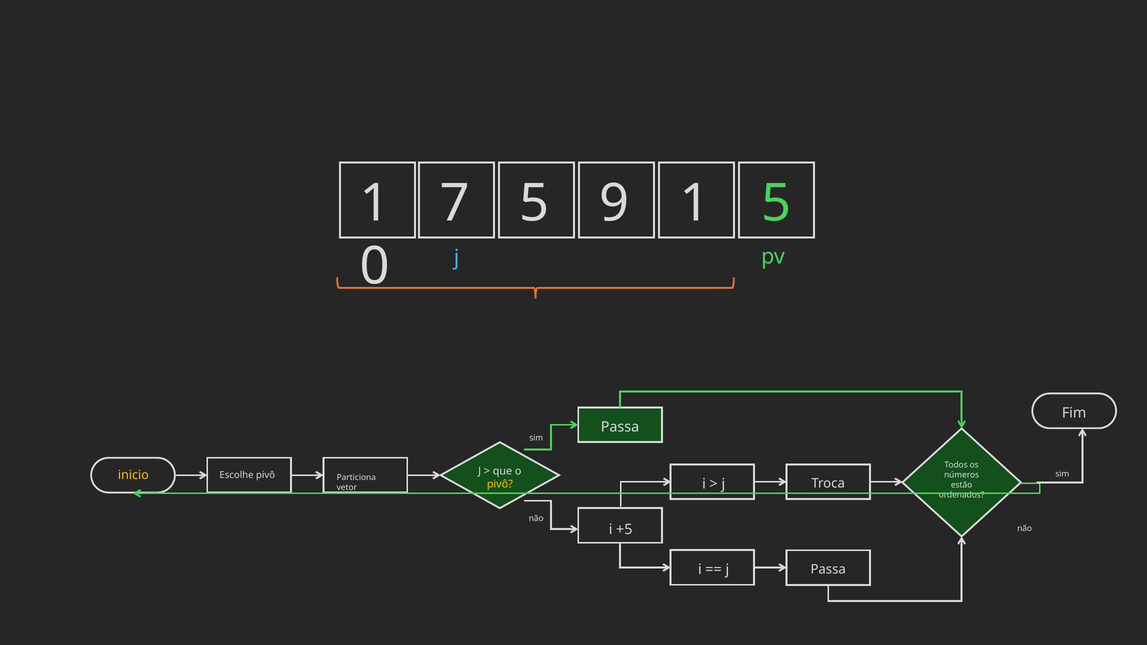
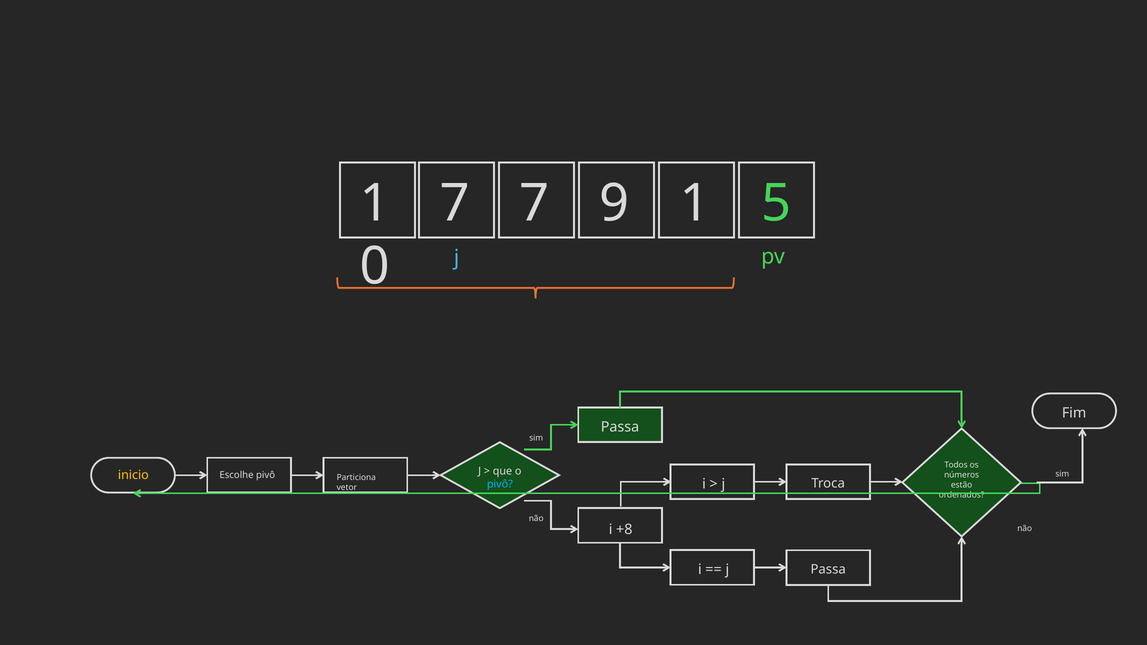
7 5: 5 -> 7 (534, 203)
pivô colour: yellow -> light blue (500, 484)
+5: +5 -> +8 (624, 529)
